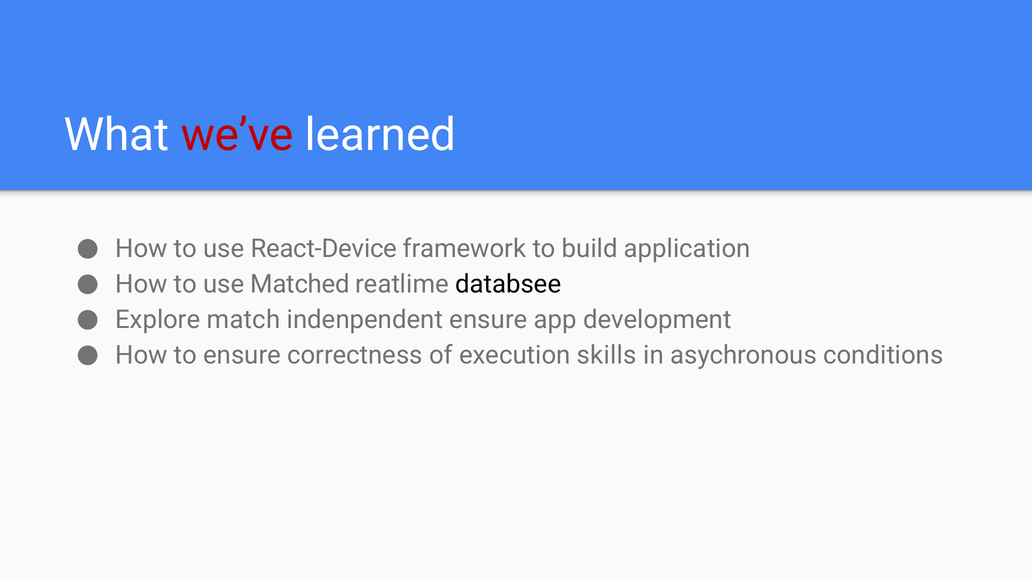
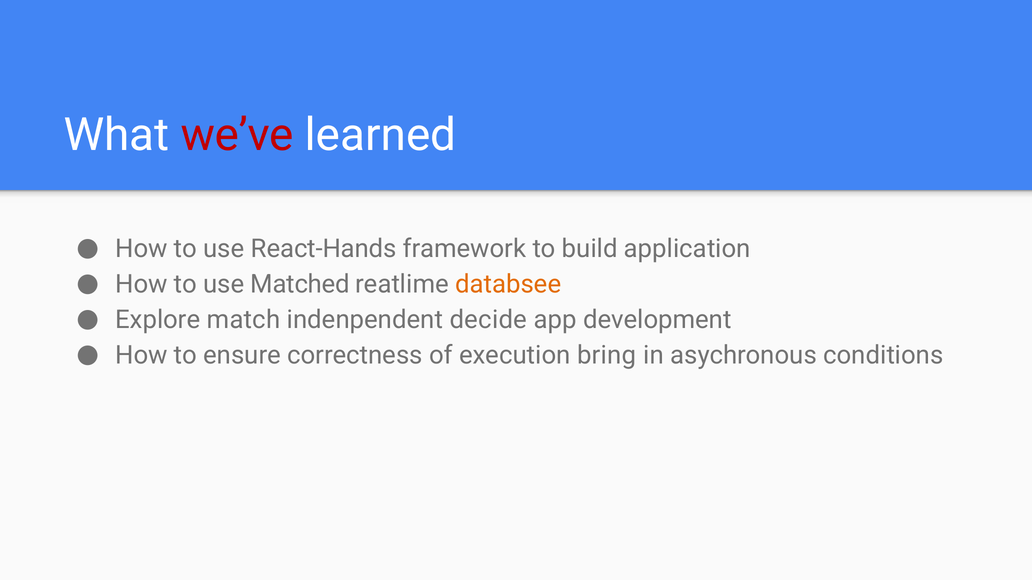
React-Device: React-Device -> React-Hands (324, 249)
databsee colour: black -> orange (508, 284)
indenpendent ensure: ensure -> decide (488, 320)
skills: skills -> bring (607, 356)
